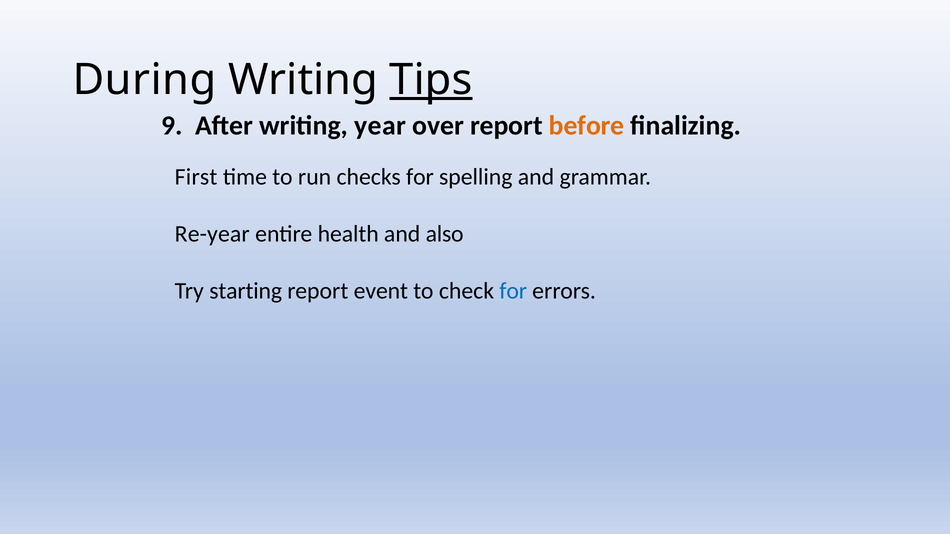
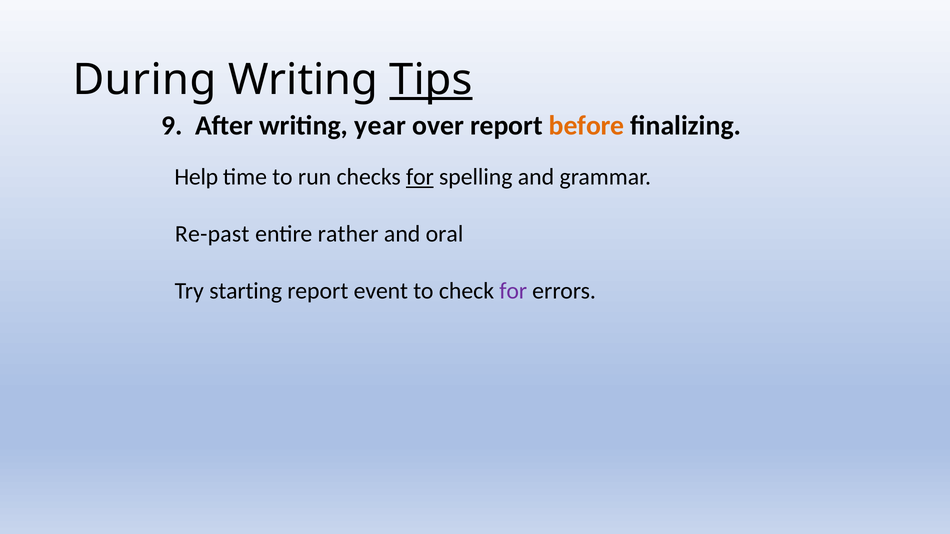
First: First -> Help (196, 177)
for underline: none -> present (420, 177)
Re-year: Re-year -> Re-past (212, 234)
health: health -> rather (348, 234)
also: also -> oral (444, 234)
for colour: blue -> purple (513, 291)
